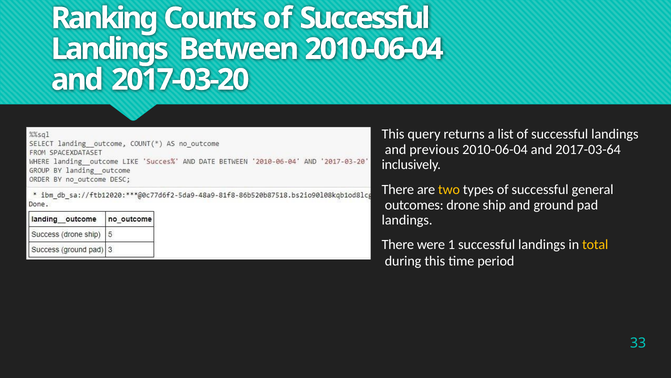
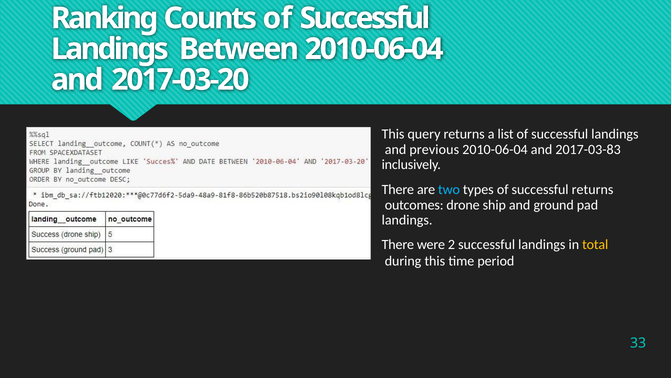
2017-03-64: 2017-03-64 -> 2017-03-83 (588, 149)
two colour: yellow -> light blue (449, 189)
successful general: general -> returns (593, 189)
1: 1 -> 2 (451, 244)
